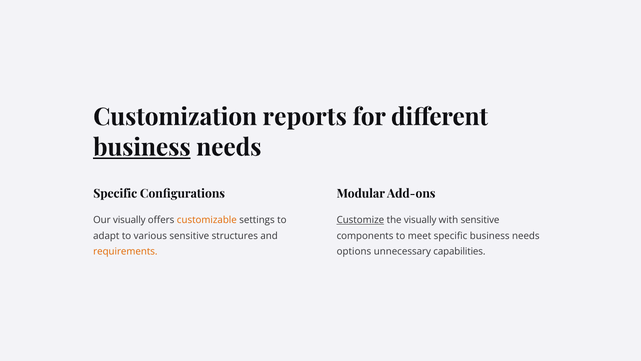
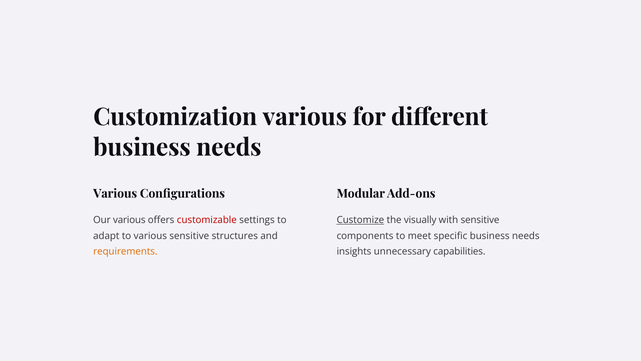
Customization reports: reports -> various (305, 117)
business underline: present -> none (142, 147)
Specific: Specific -> Various (115, 193)
Our visually: visually -> various (129, 220)
customizable colour: orange -> red (207, 220)
options: options -> insights (354, 251)
